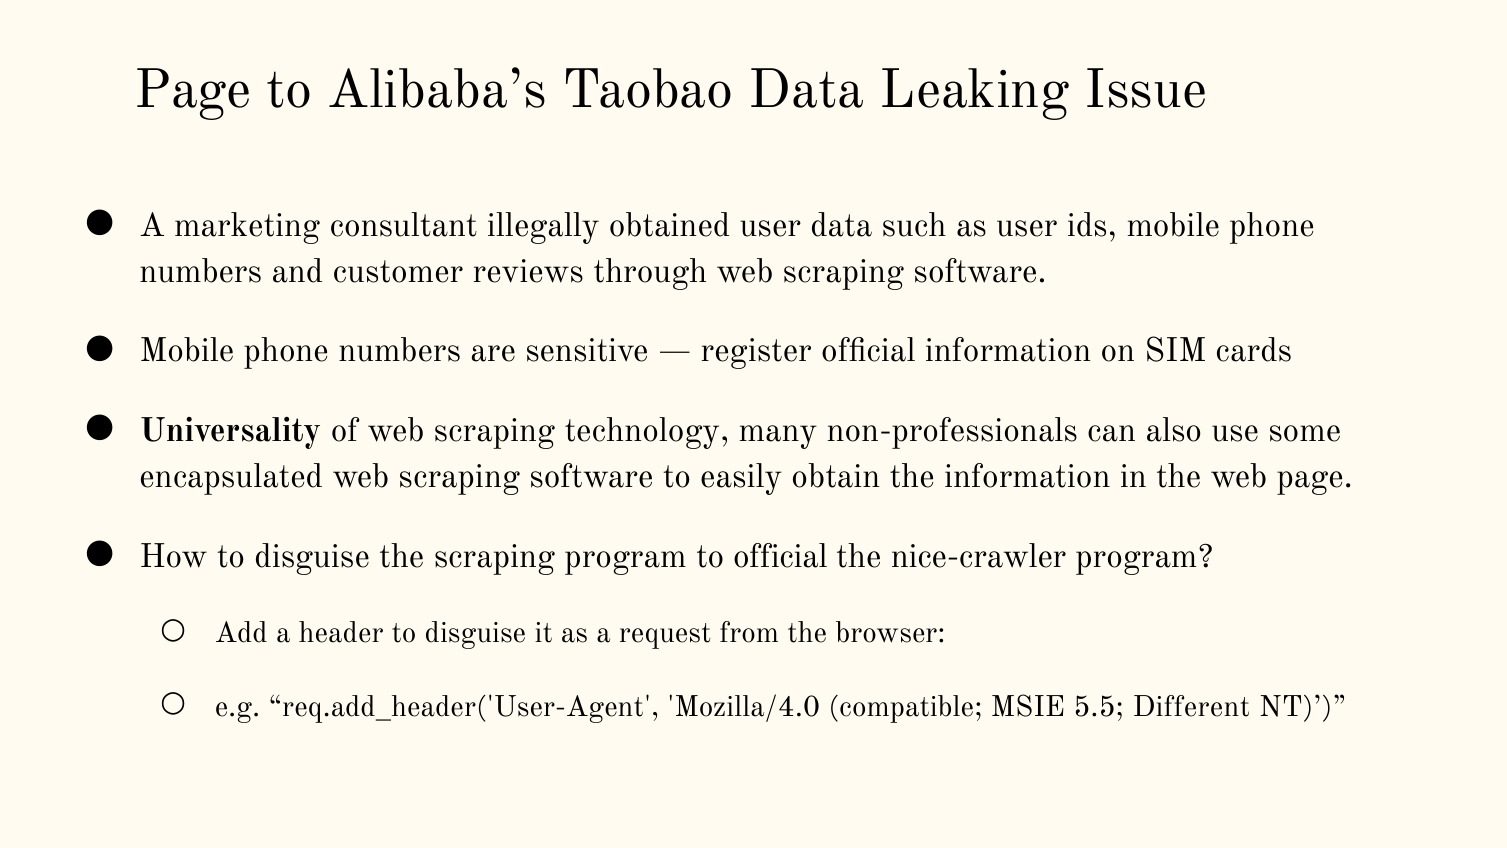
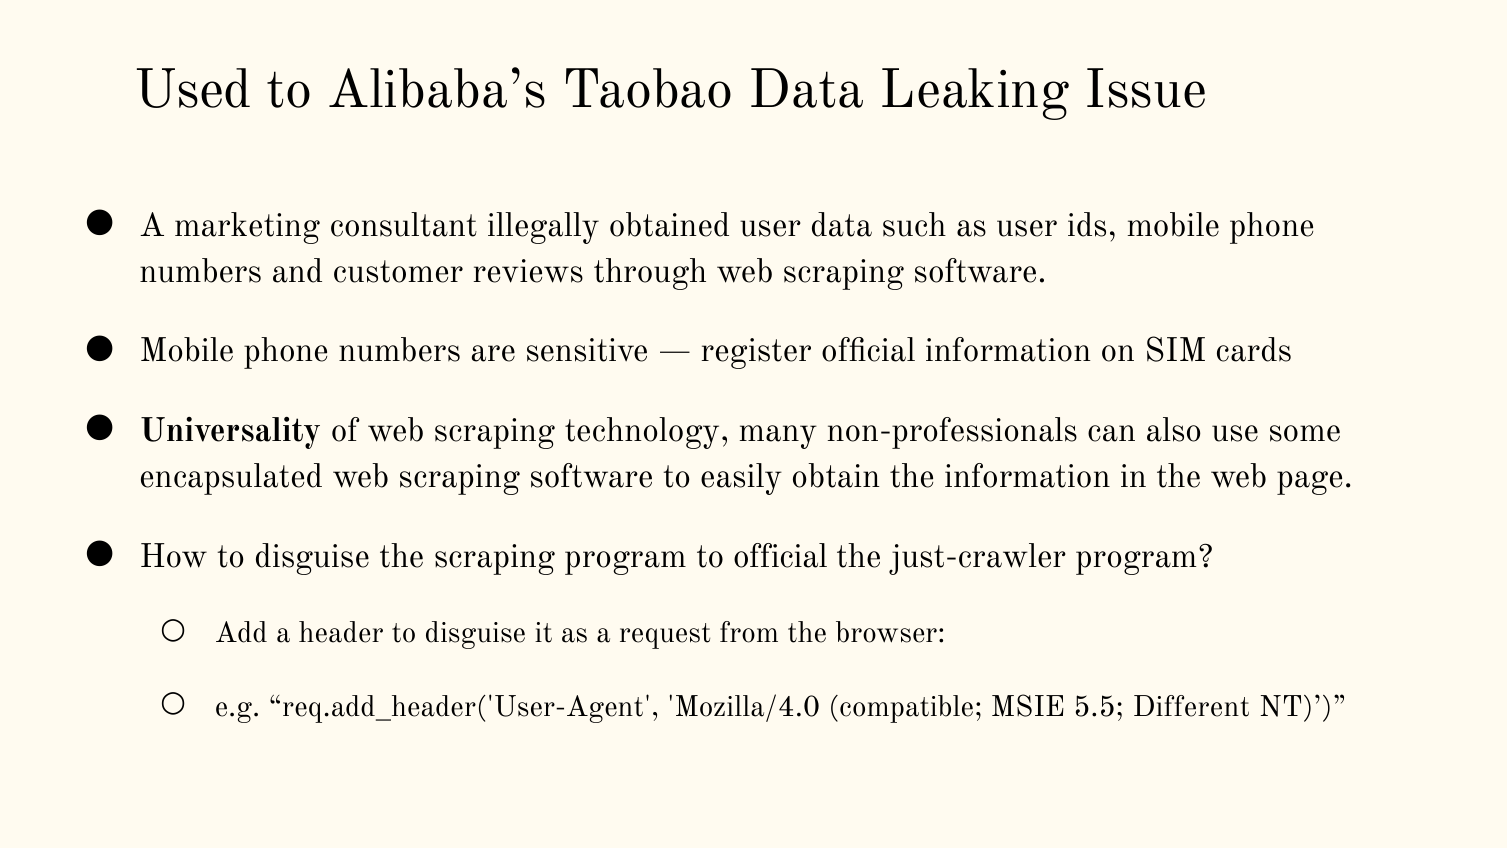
Page: Page -> Used (193, 90)
nice-crawler: nice-crawler -> just-crawler (978, 556)
